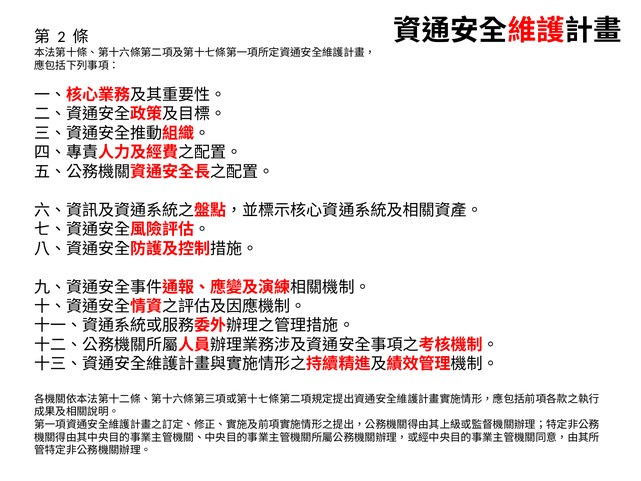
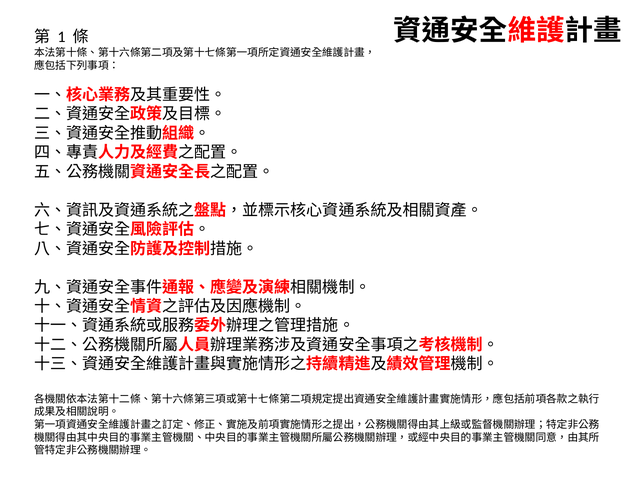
2: 2 -> 1 (61, 37)
